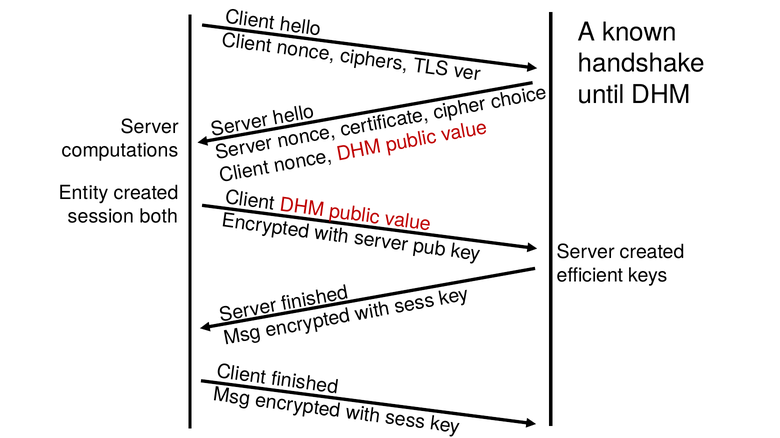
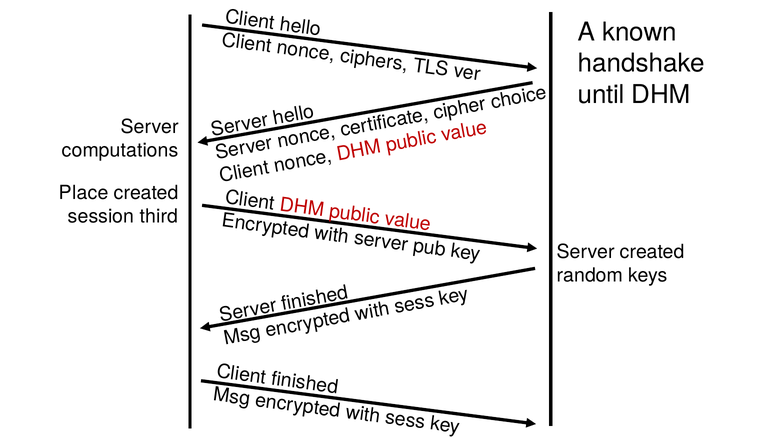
Entity: Entity -> Place (84, 193)
both: both -> third (159, 217)
efficient: efficient -> random (590, 276)
